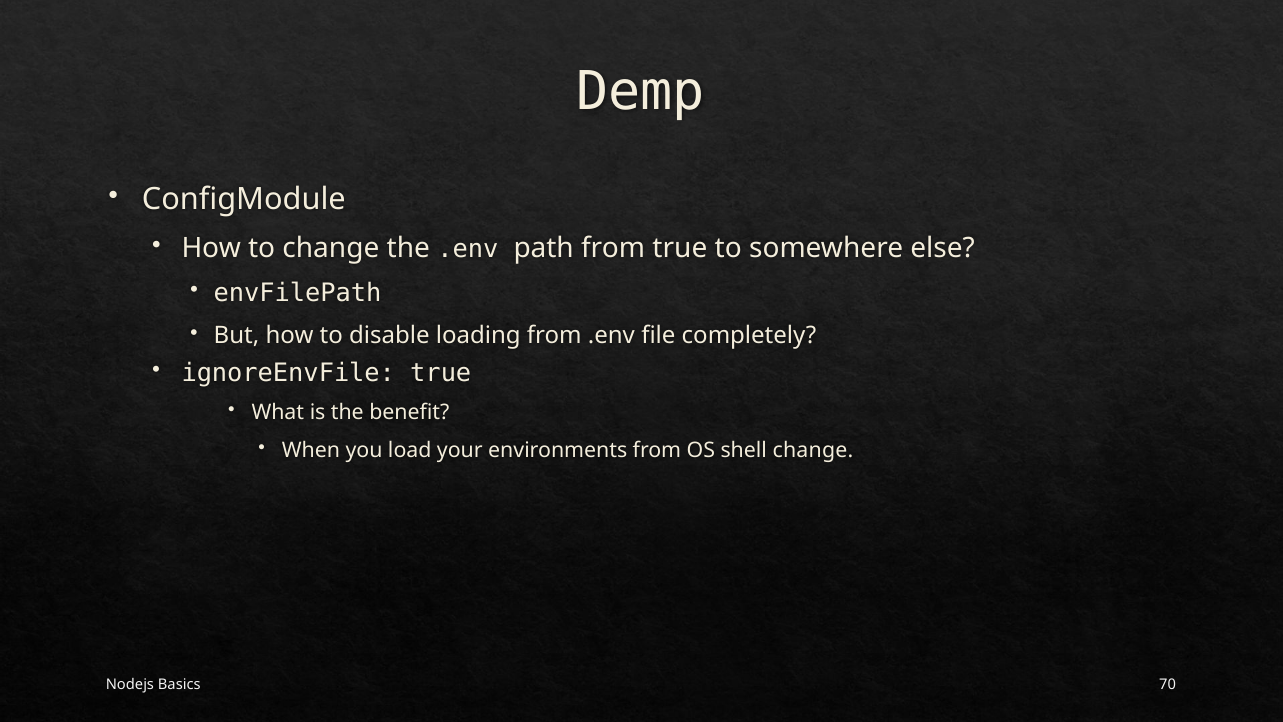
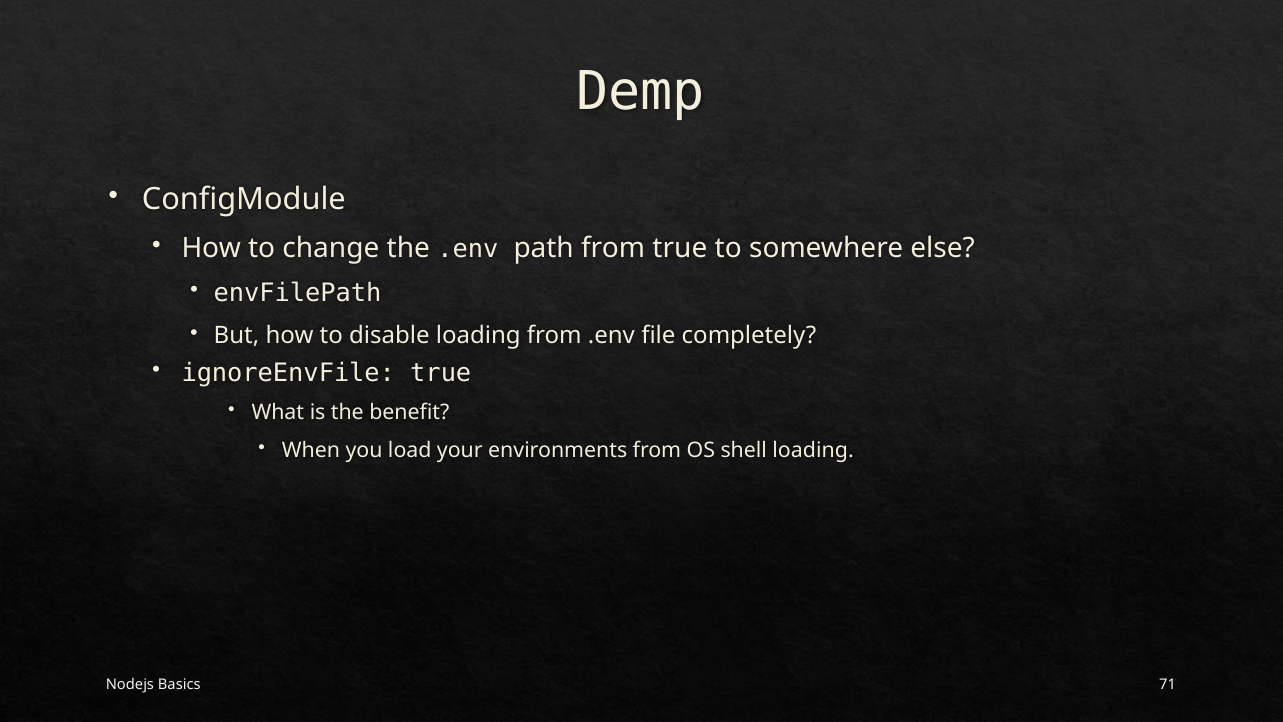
shell change: change -> loading (813, 451)
70: 70 -> 71 (1168, 685)
